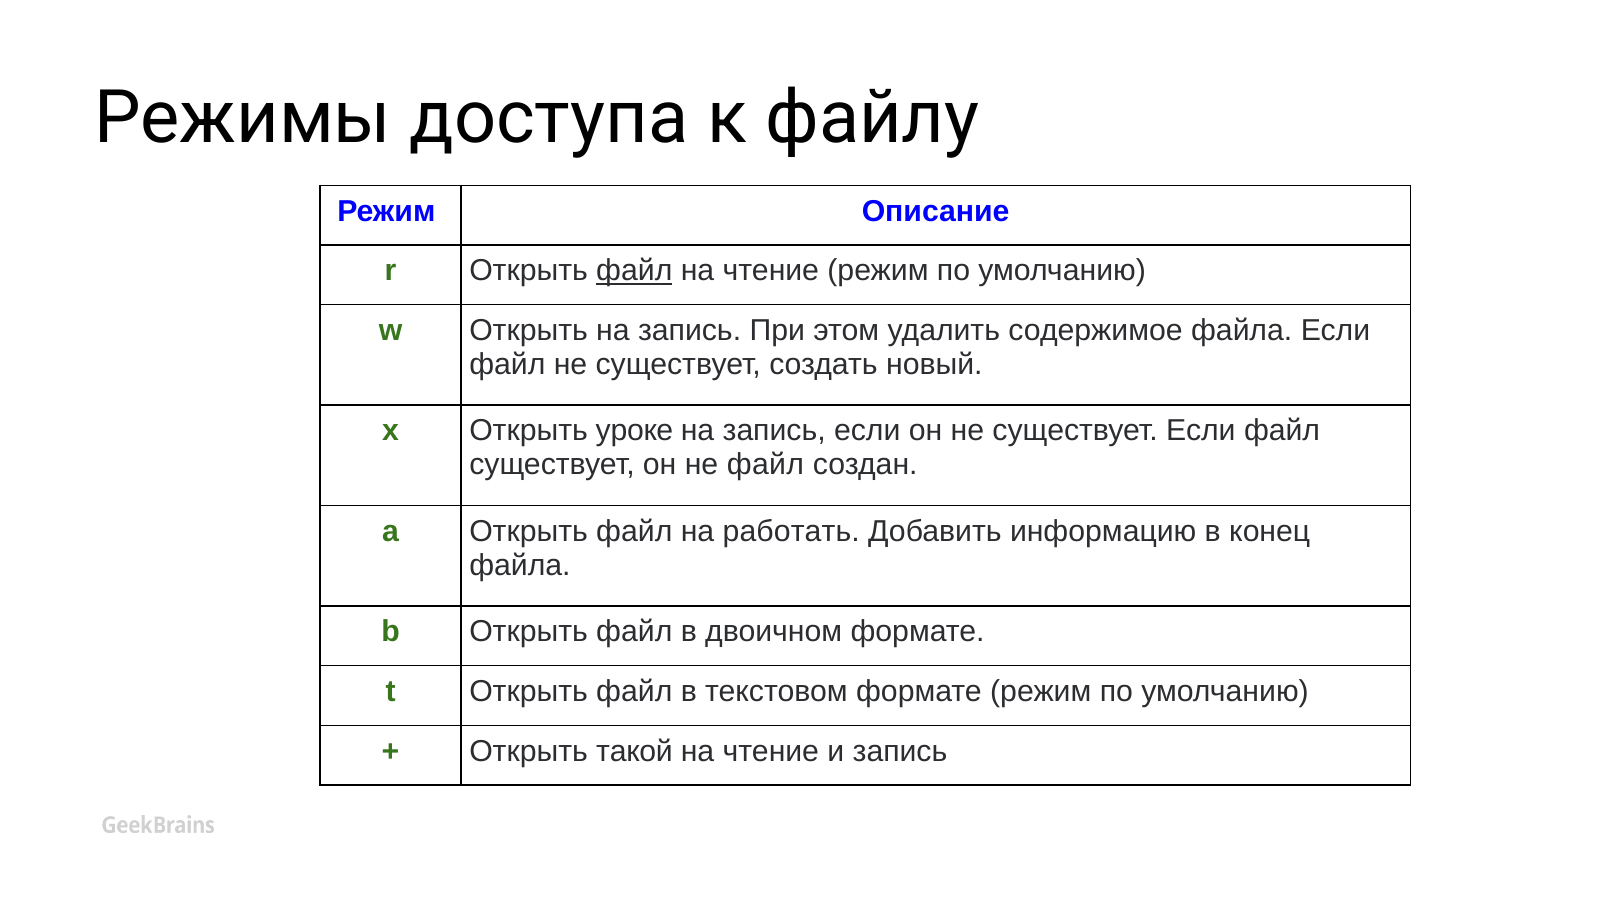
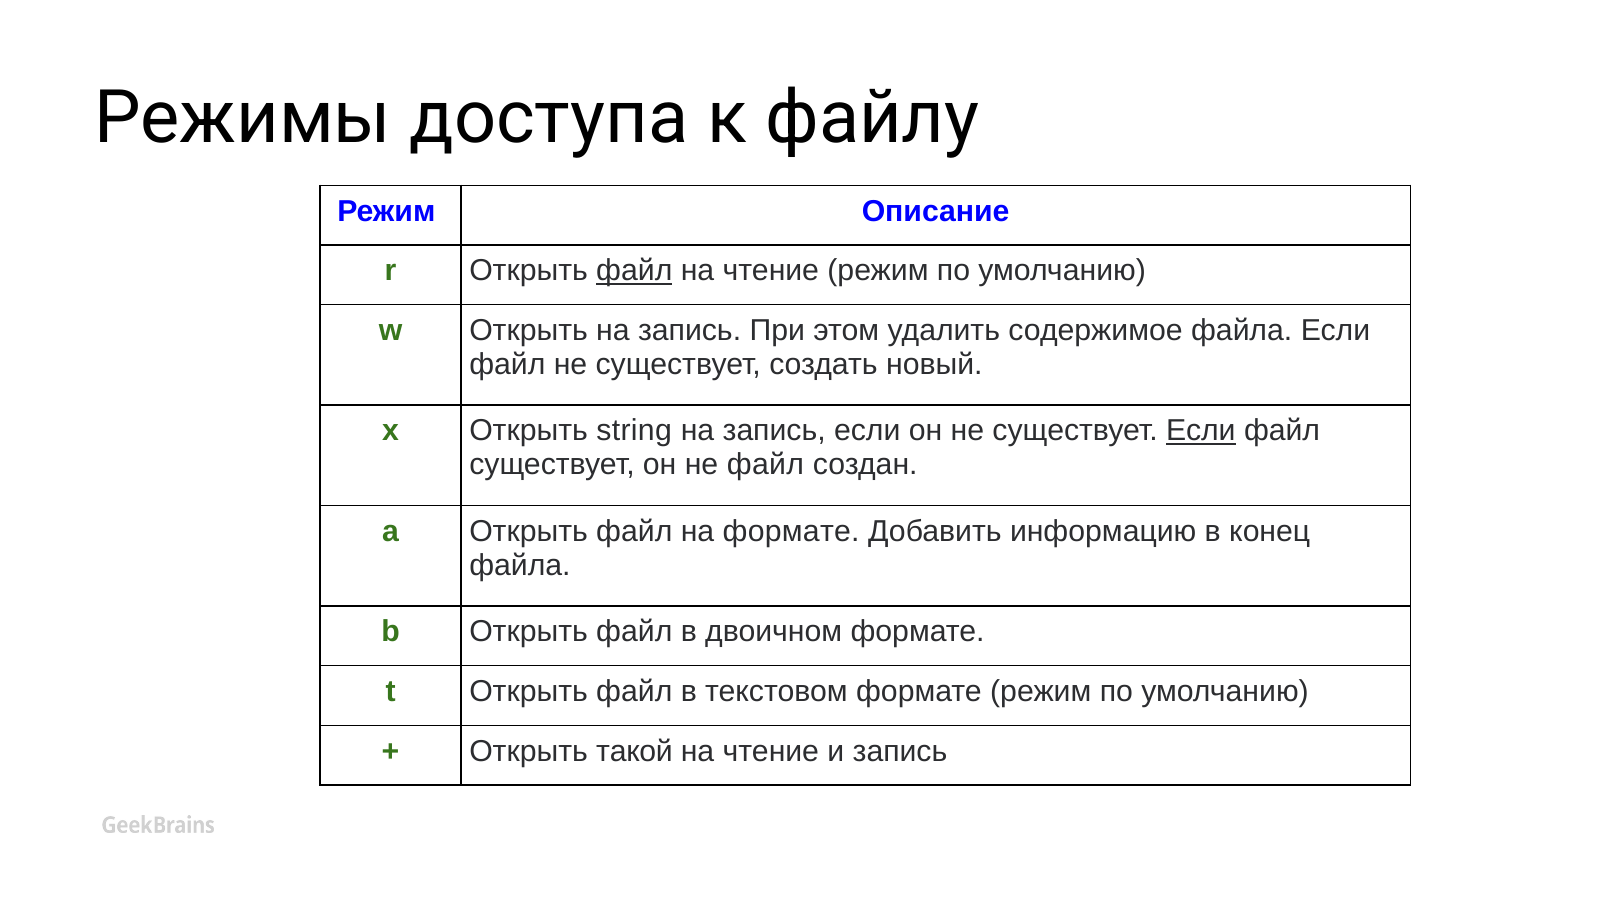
уроке: уроке -> string (634, 431)
Если underline: none -> present (1201, 431)
на работать: работать -> формате (791, 531)
